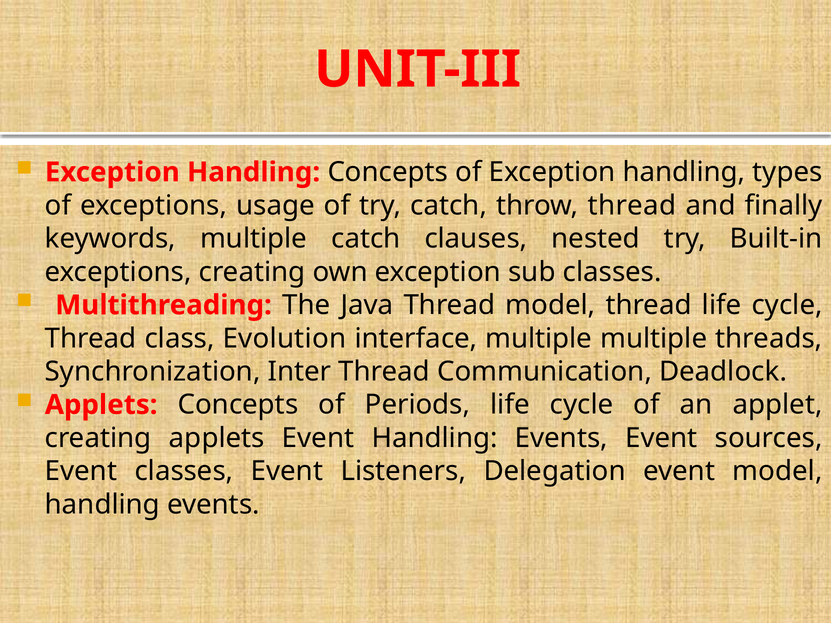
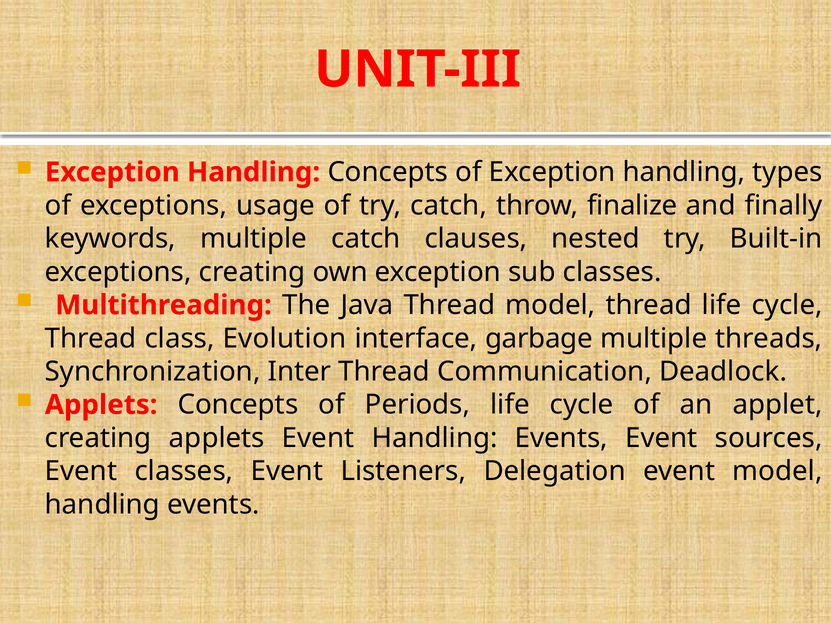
throw thread: thread -> finalize (632, 206)
interface multiple: multiple -> garbage (539, 339)
